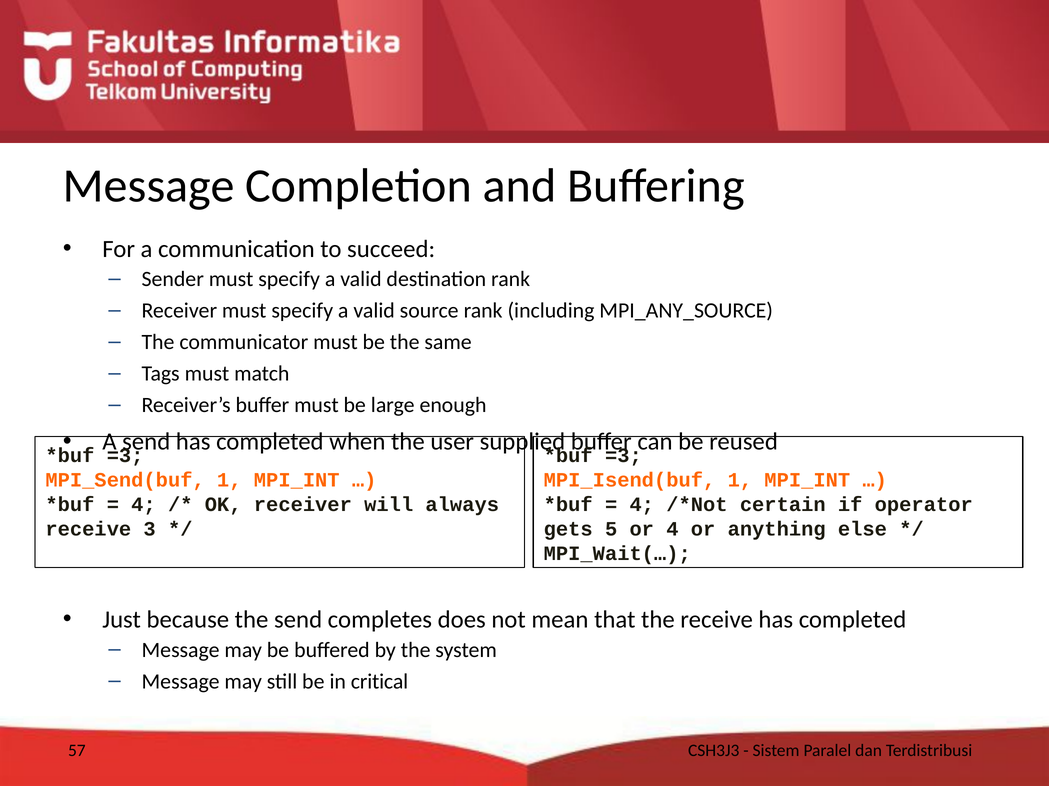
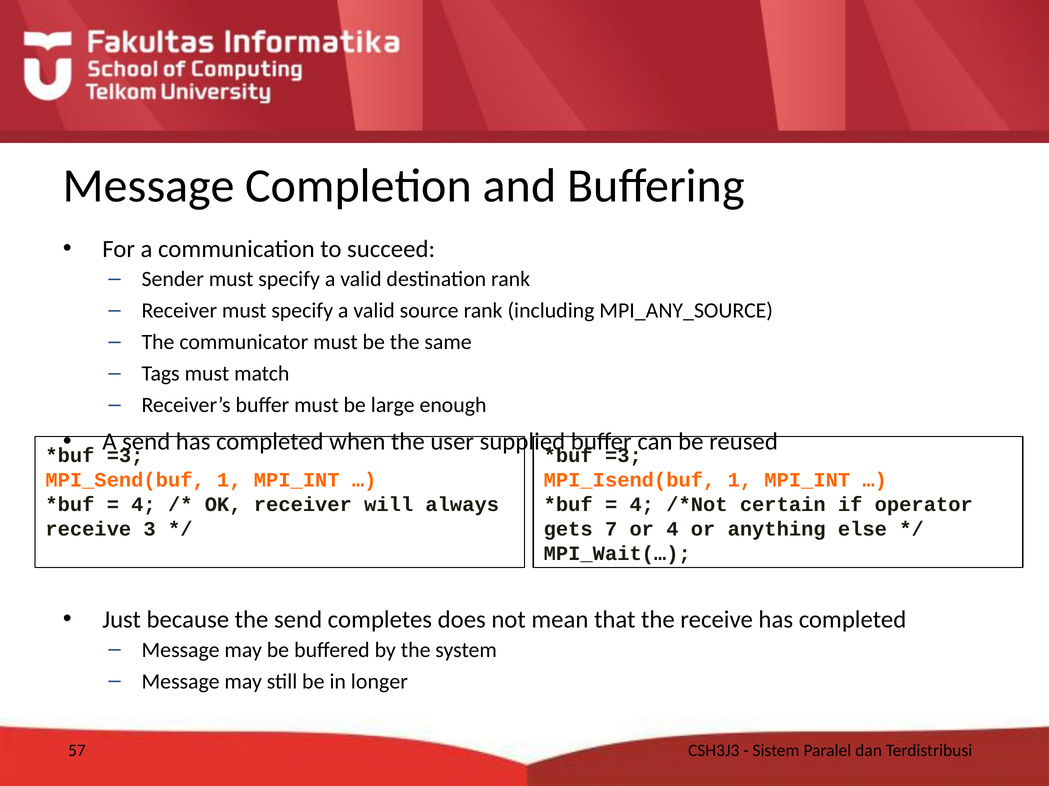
5: 5 -> 7 (611, 529)
critical: critical -> longer (379, 682)
